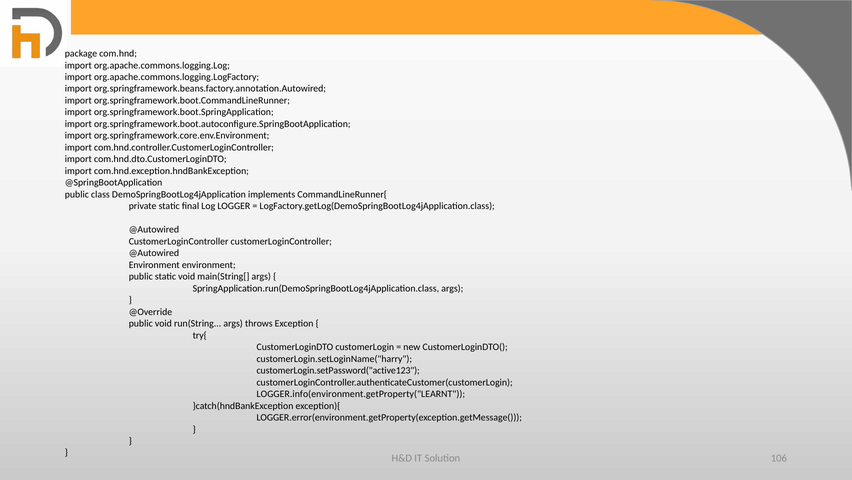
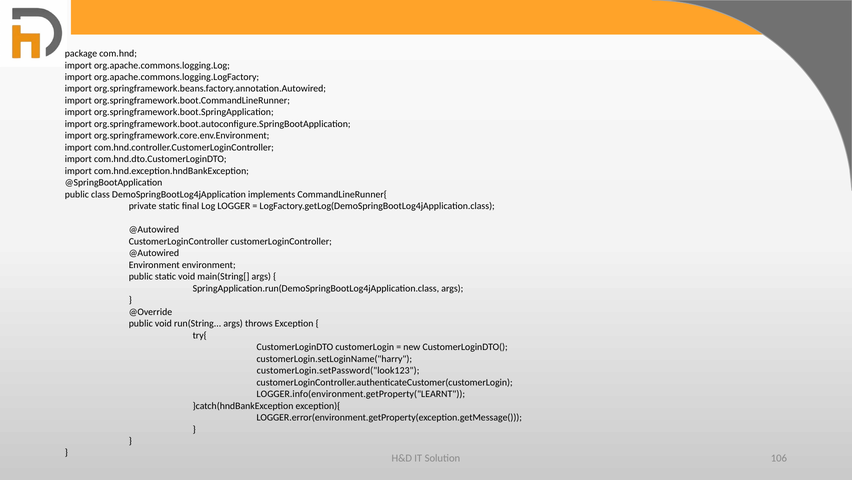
customerLogin.setPassword("active123: customerLogin.setPassword("active123 -> customerLogin.setPassword("look123 (338, 370)
